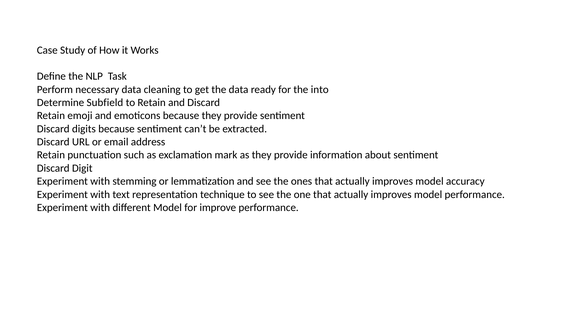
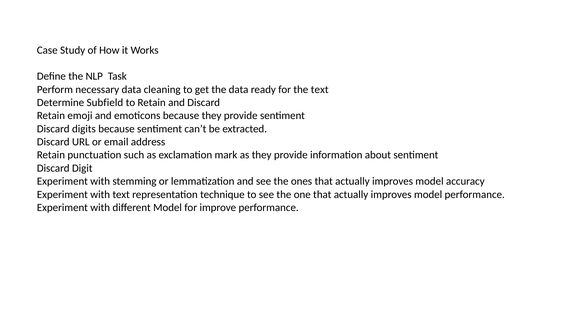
the into: into -> text (320, 89)
